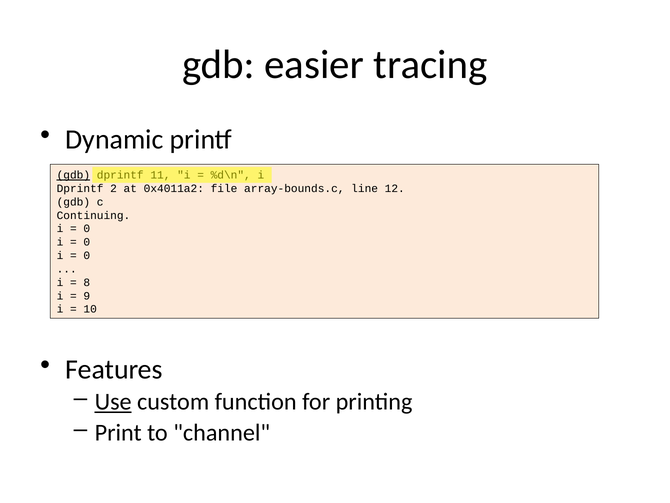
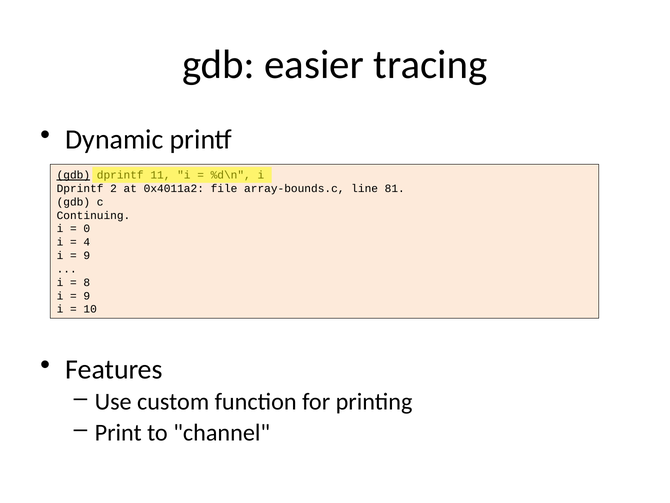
12: 12 -> 81 (395, 188)
0: 0 -> 4 (87, 242)
0: 0 -> 9 (87, 255)
Use underline: present -> none (113, 401)
